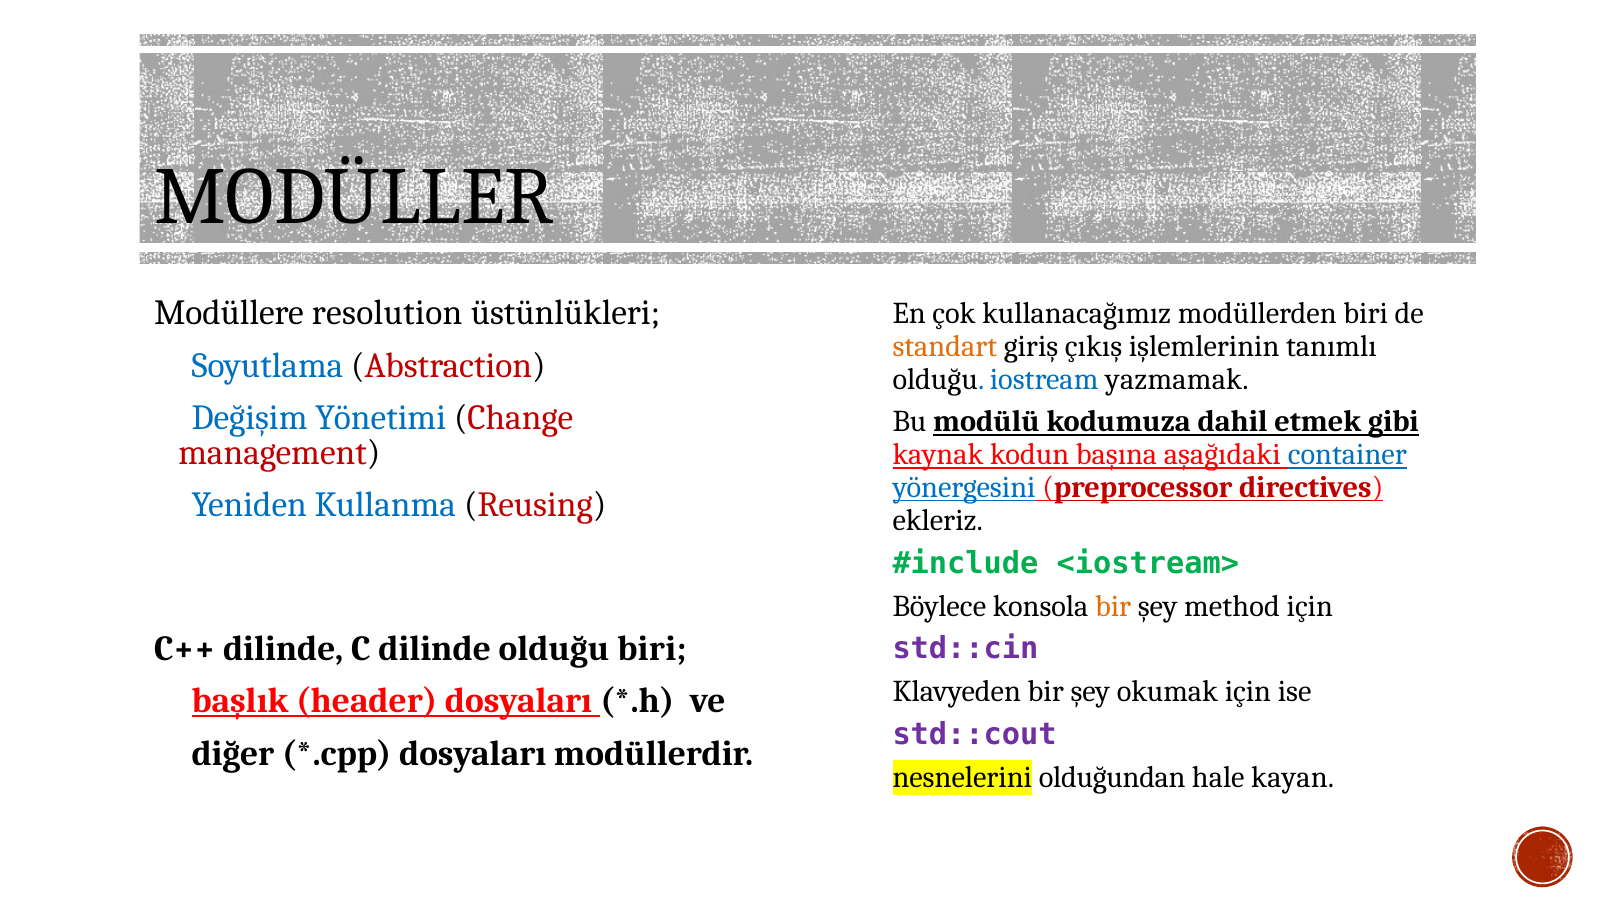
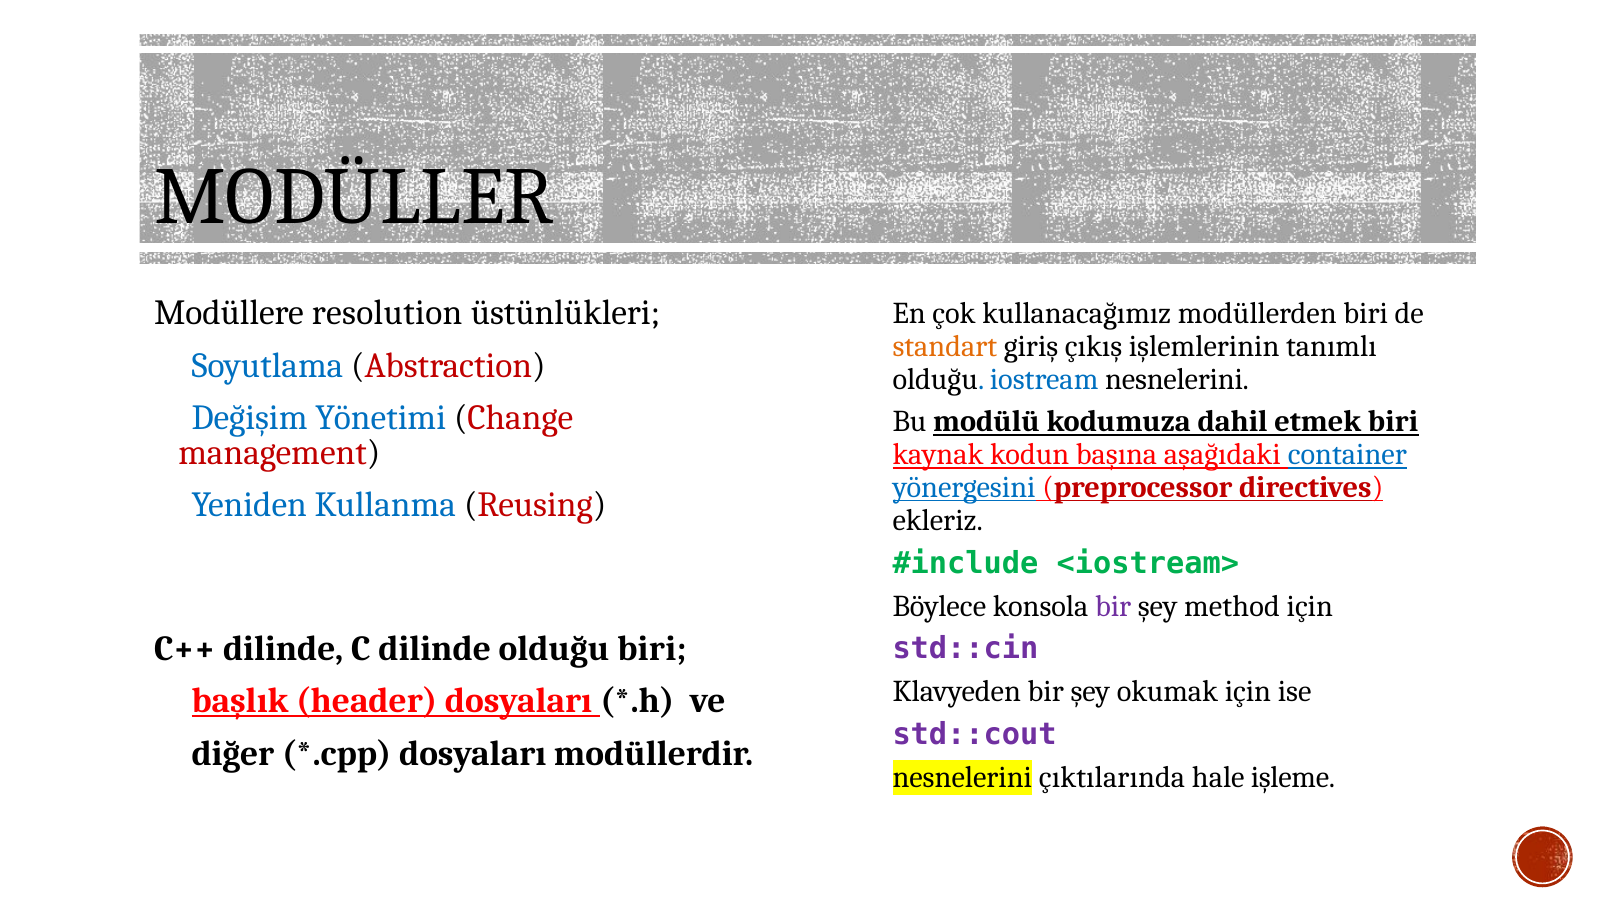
iostream yazmamak: yazmamak -> nesnelerini (1177, 379)
etmek gibi: gibi -> biri (1393, 422)
bir colour: orange -> purple (1113, 606)
olduğundan: olduğundan -> çıktılarında (1112, 777)
kayan: kayan -> işleme (1293, 777)
